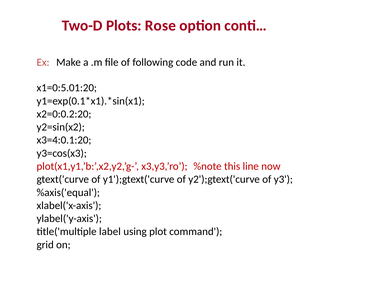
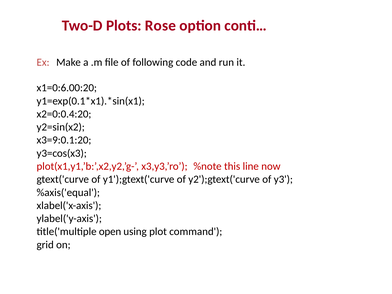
x1=0:5.01:20: x1=0:5.01:20 -> x1=0:6.00:20 (67, 88)
x2=0:0.2:20: x2=0:0.2:20 -> x2=0:0.4:20 (64, 114)
x3=4:0.1:20: x3=4:0.1:20 -> x3=9:0.1:20 (64, 140)
label: label -> open (110, 232)
